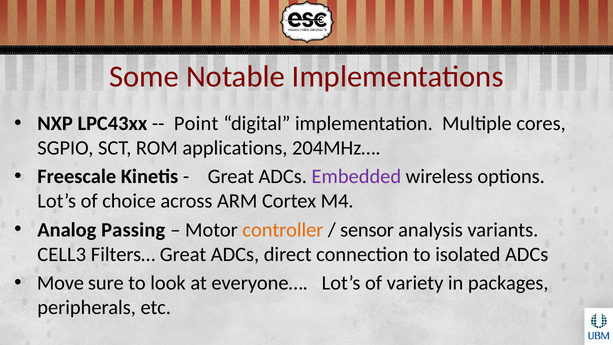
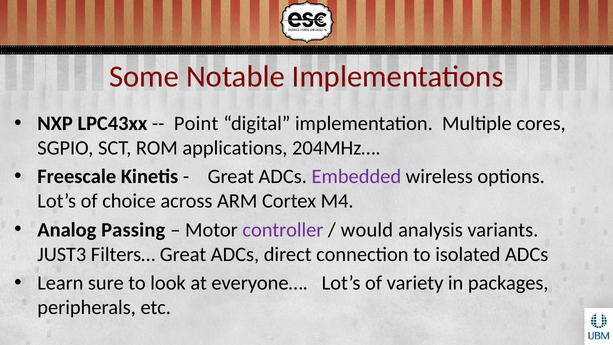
controller colour: orange -> purple (283, 230)
sensor: sensor -> would (367, 230)
CELL3: CELL3 -> JUST3 (62, 254)
Move: Move -> Learn (60, 283)
